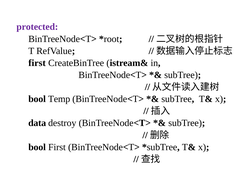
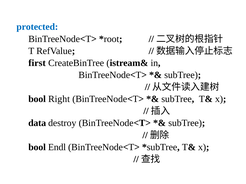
protected colour: purple -> blue (37, 27)
Temp: Temp -> Right (59, 99)
bool First: First -> Endl (57, 147)
